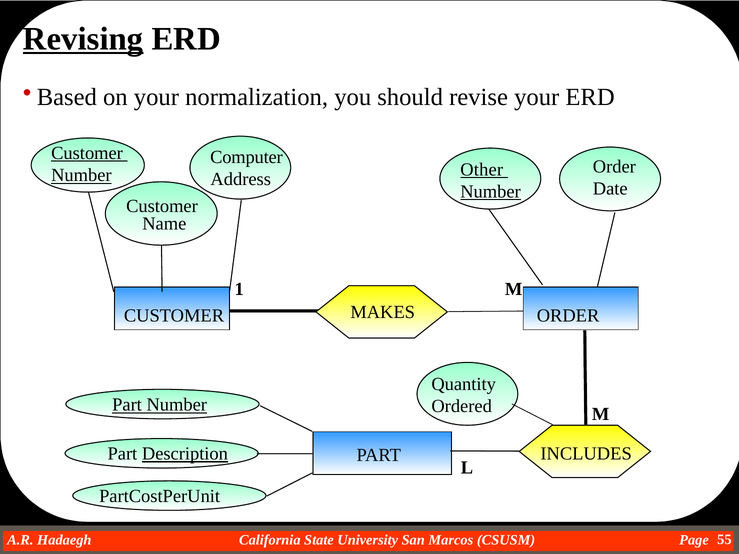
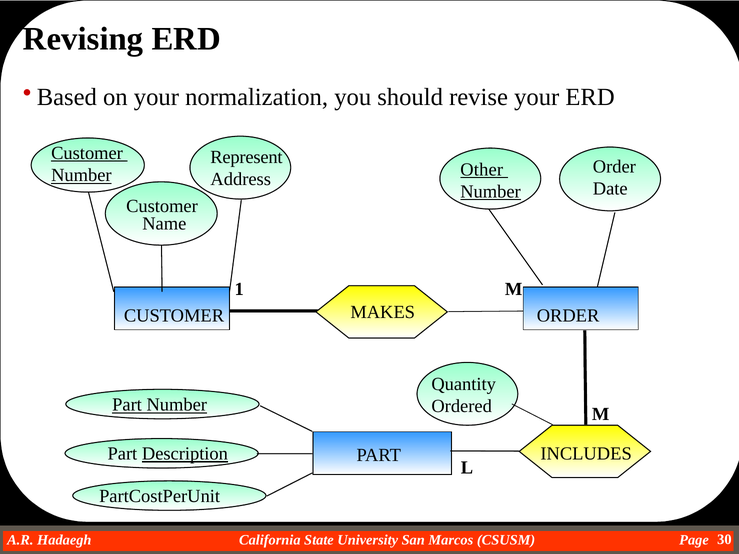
Revising underline: present -> none (83, 39)
Computer: Computer -> Represent (246, 157)
55: 55 -> 30 (724, 540)
